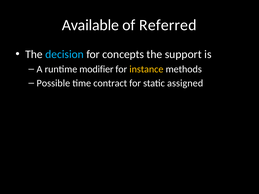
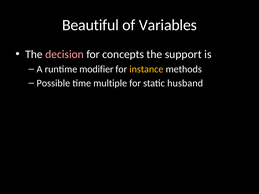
Available: Available -> Beautiful (90, 25)
Referred: Referred -> Variables (168, 25)
decision colour: light blue -> pink (65, 54)
contract: contract -> multiple (110, 83)
assigned: assigned -> husband (185, 83)
